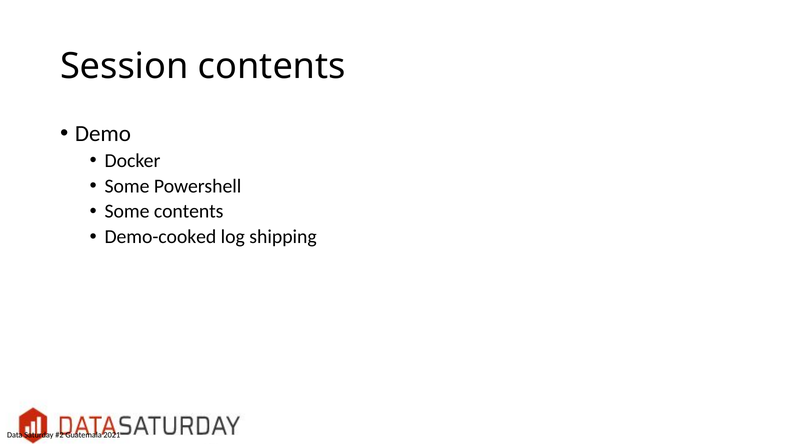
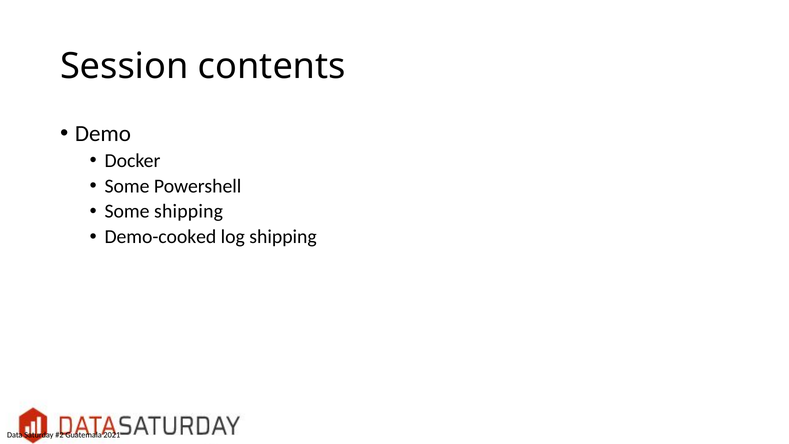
Some contents: contents -> shipping (189, 211)
